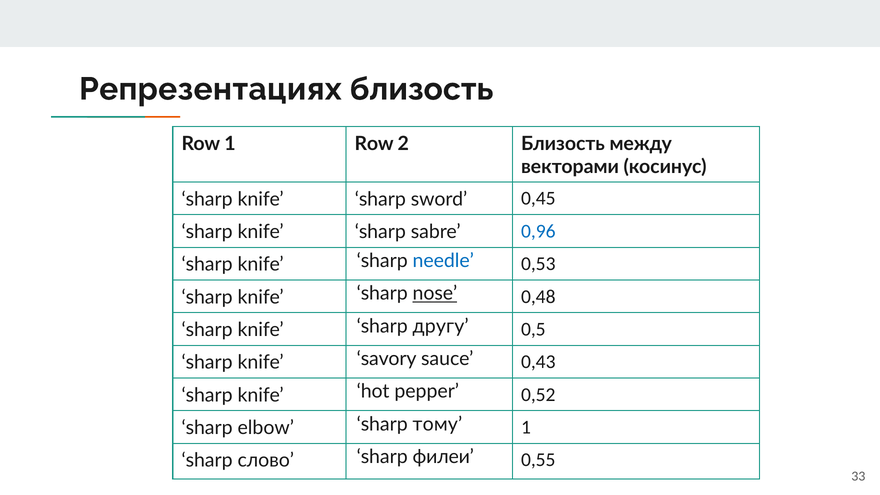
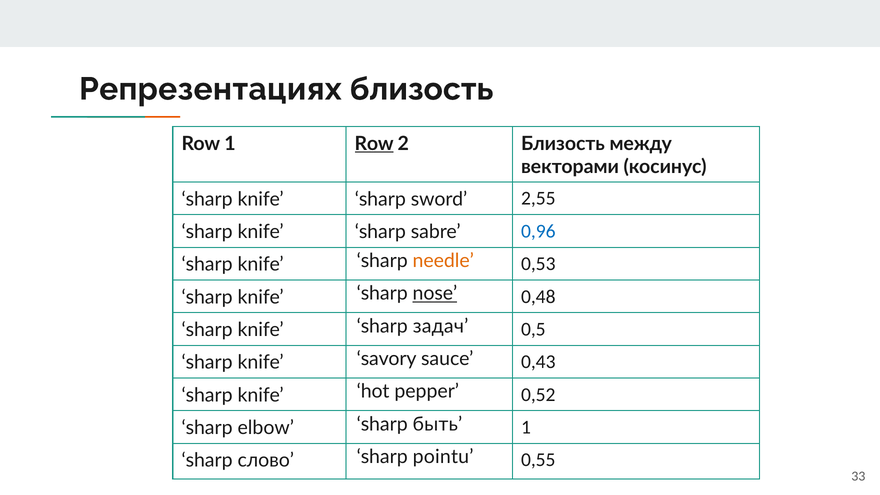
Row underline: none -> present (374, 144)
0,45: 0,45 -> 2,55 (538, 199)
needle colour: blue -> orange (443, 261)
другу: другу -> задач (441, 326)
тому: тому -> быть (437, 424)
филеи: филеи -> pointu (443, 457)
